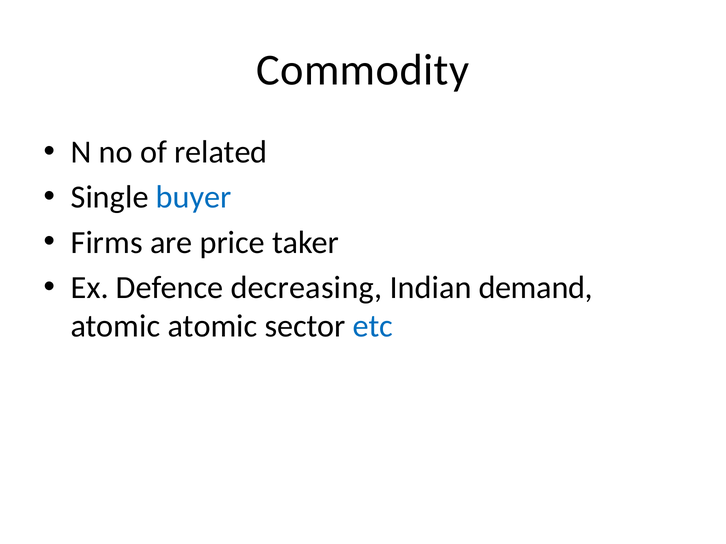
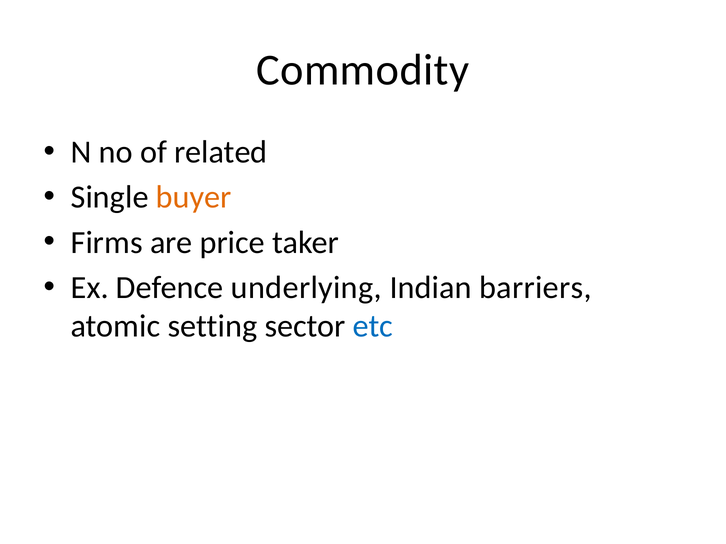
buyer colour: blue -> orange (194, 197)
decreasing: decreasing -> underlying (306, 288)
demand: demand -> barriers (535, 288)
atomic atomic: atomic -> setting (212, 327)
